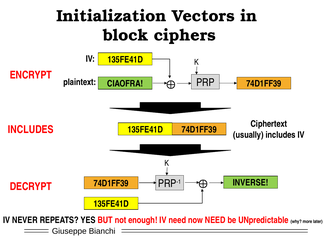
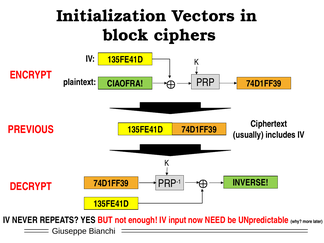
INCLUDES: INCLUDES -> PREVIOUS (31, 130)
IV need: need -> input (177, 220)
